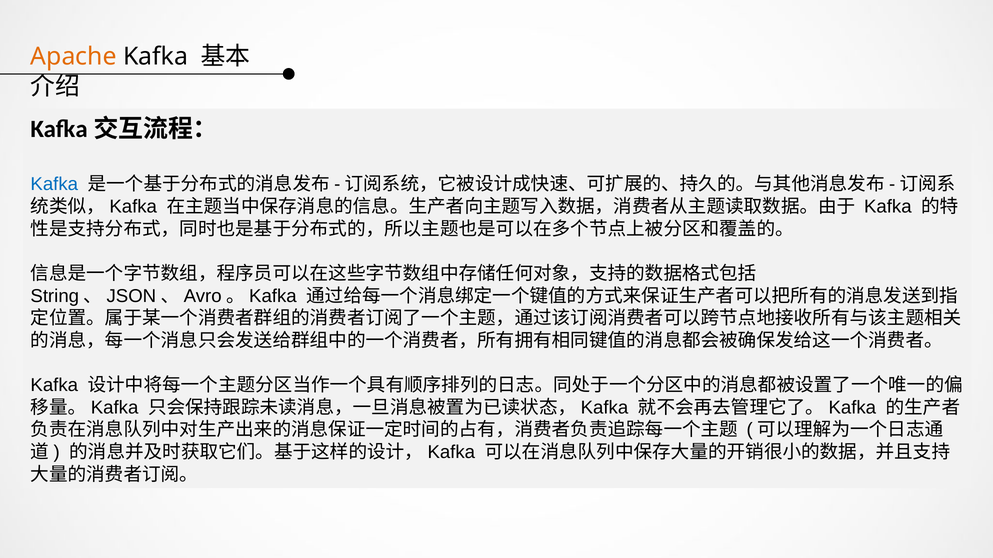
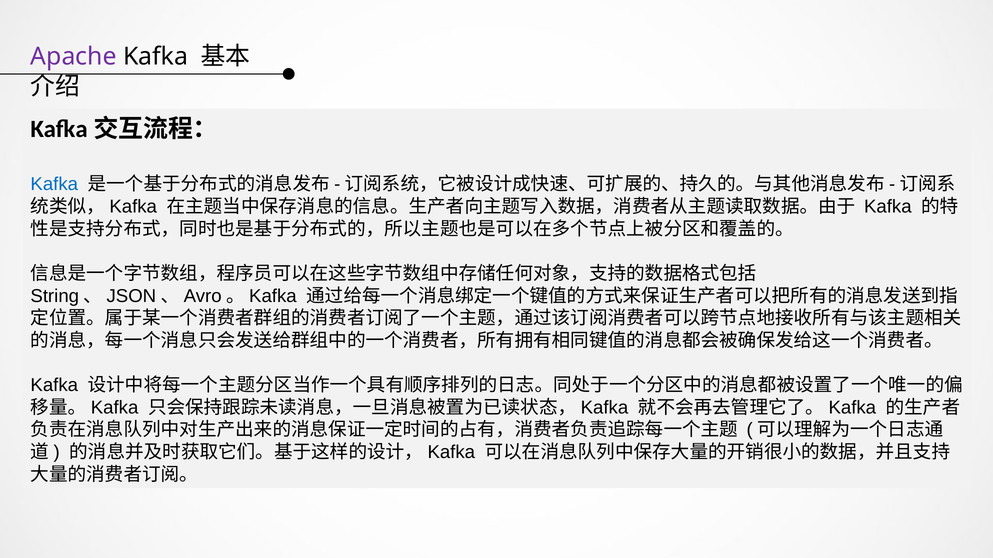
Apache colour: orange -> purple (74, 57)
